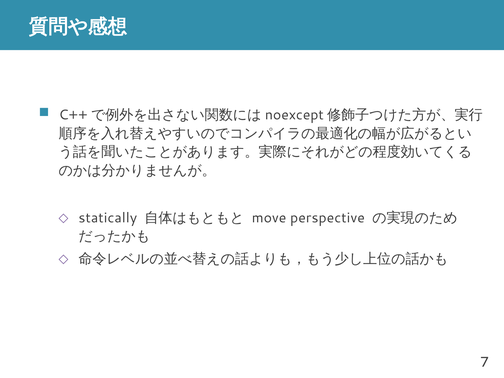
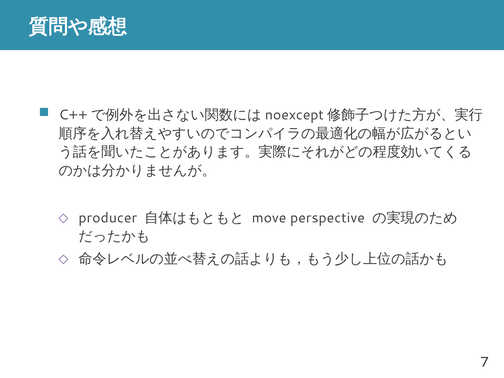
statically: statically -> producer (108, 218)
